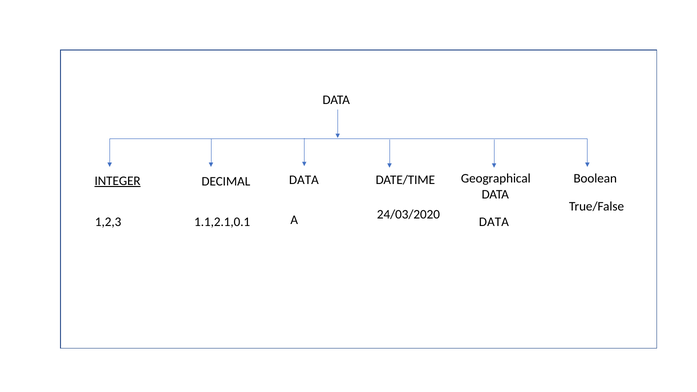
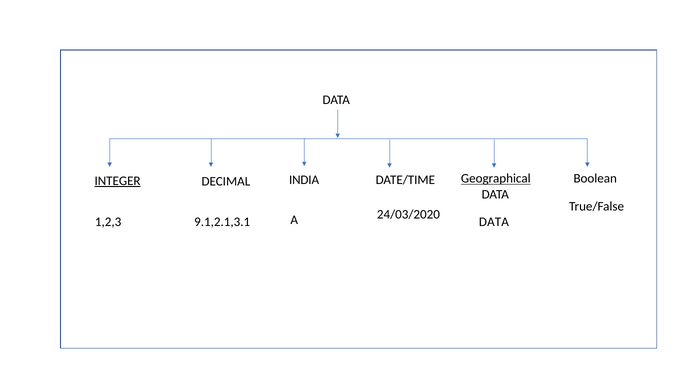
DECIMAL DATA: DATA -> INDIA (304, 180)
Geographical underline: none -> present (496, 179)
1.1,2.1,0.1: 1.1,2.1,0.1 -> 9.1,2.1,3.1 (222, 222)
